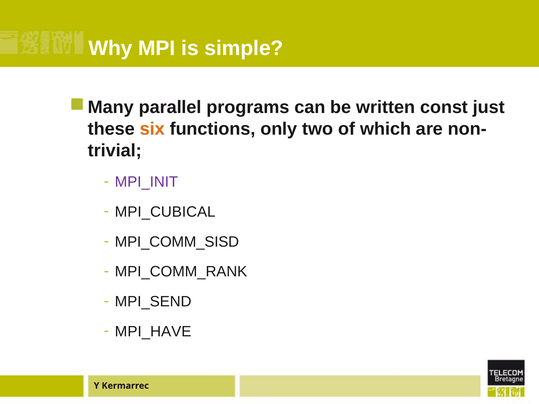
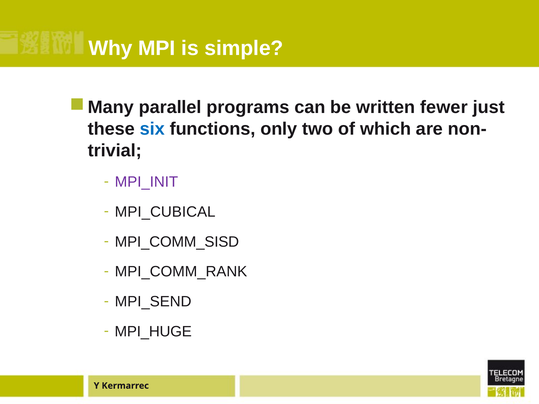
const: const -> fewer (444, 107)
six colour: orange -> blue (152, 129)
MPI_HAVE: MPI_HAVE -> MPI_HUGE (153, 332)
